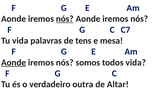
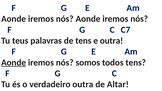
nós underline: present -> none (65, 19)
Tu vida: vida -> teus (20, 41)
e mesa: mesa -> outra (112, 41)
todos vida: vida -> tens (136, 63)
